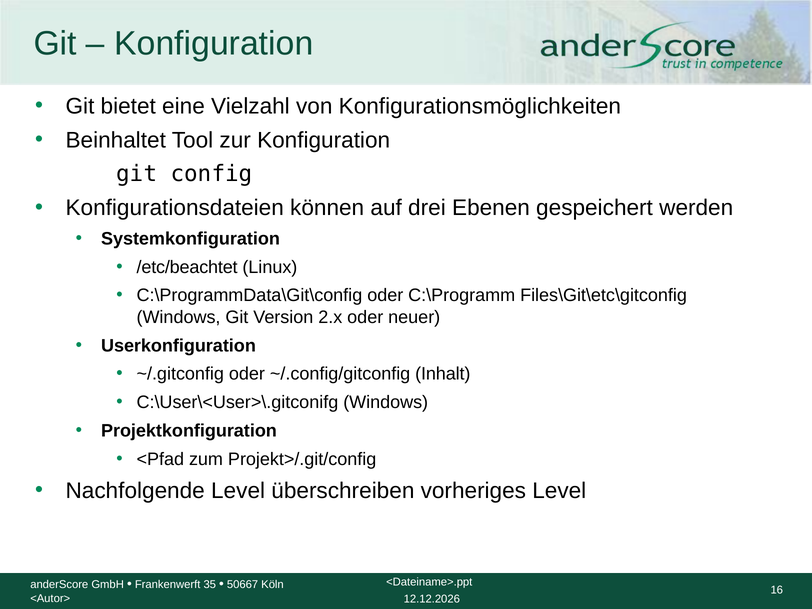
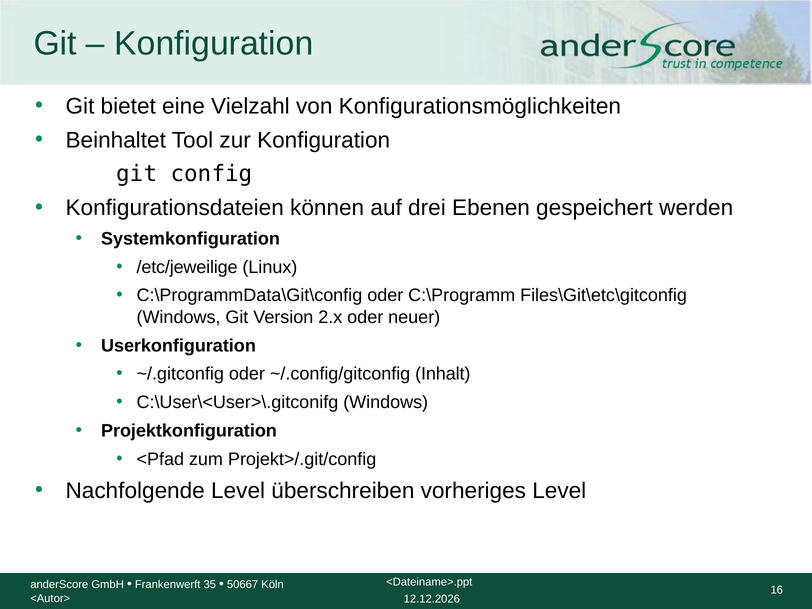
/etc/beachtet: /etc/beachtet -> /etc/jeweilige (187, 267)
